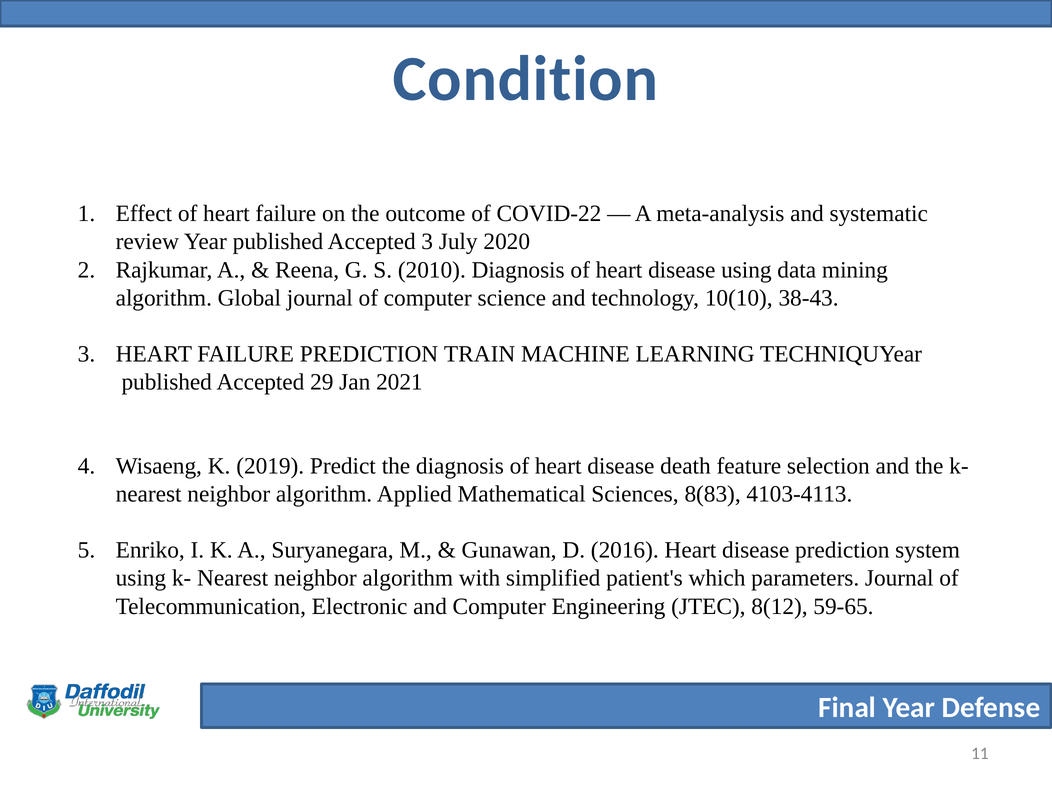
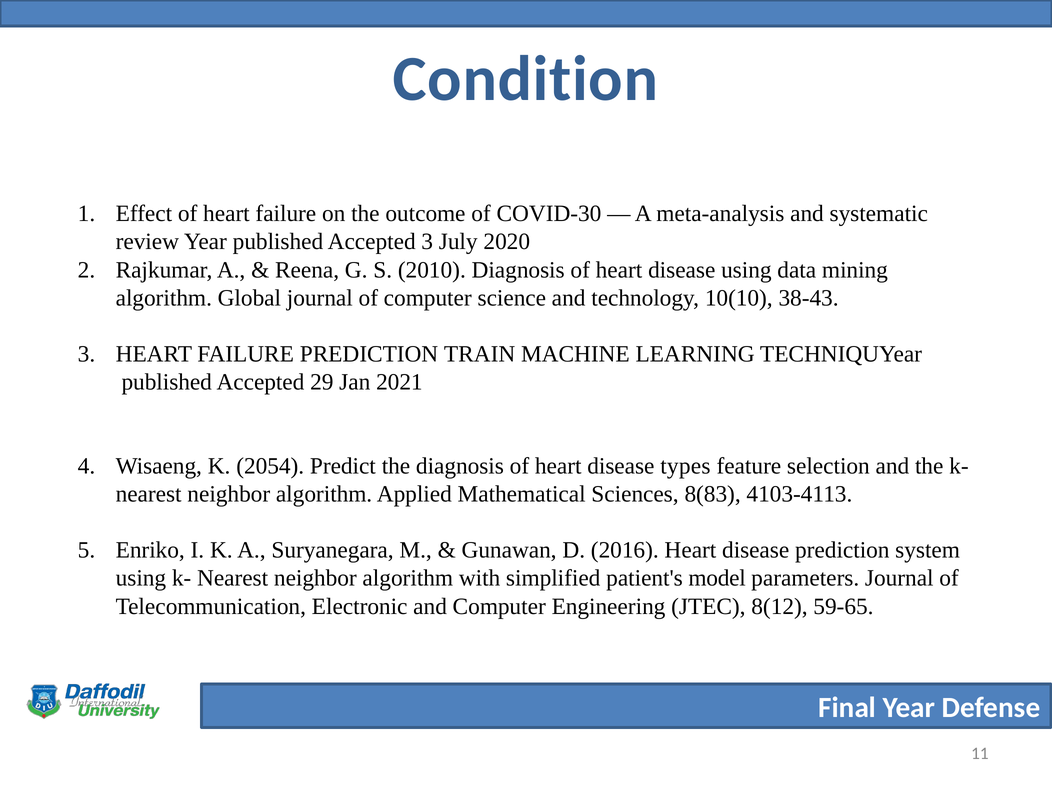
COVID-22: COVID-22 -> COVID-30 (549, 214)
2019: 2019 -> 2054 (270, 466)
death: death -> types (685, 466)
which: which -> model (717, 578)
